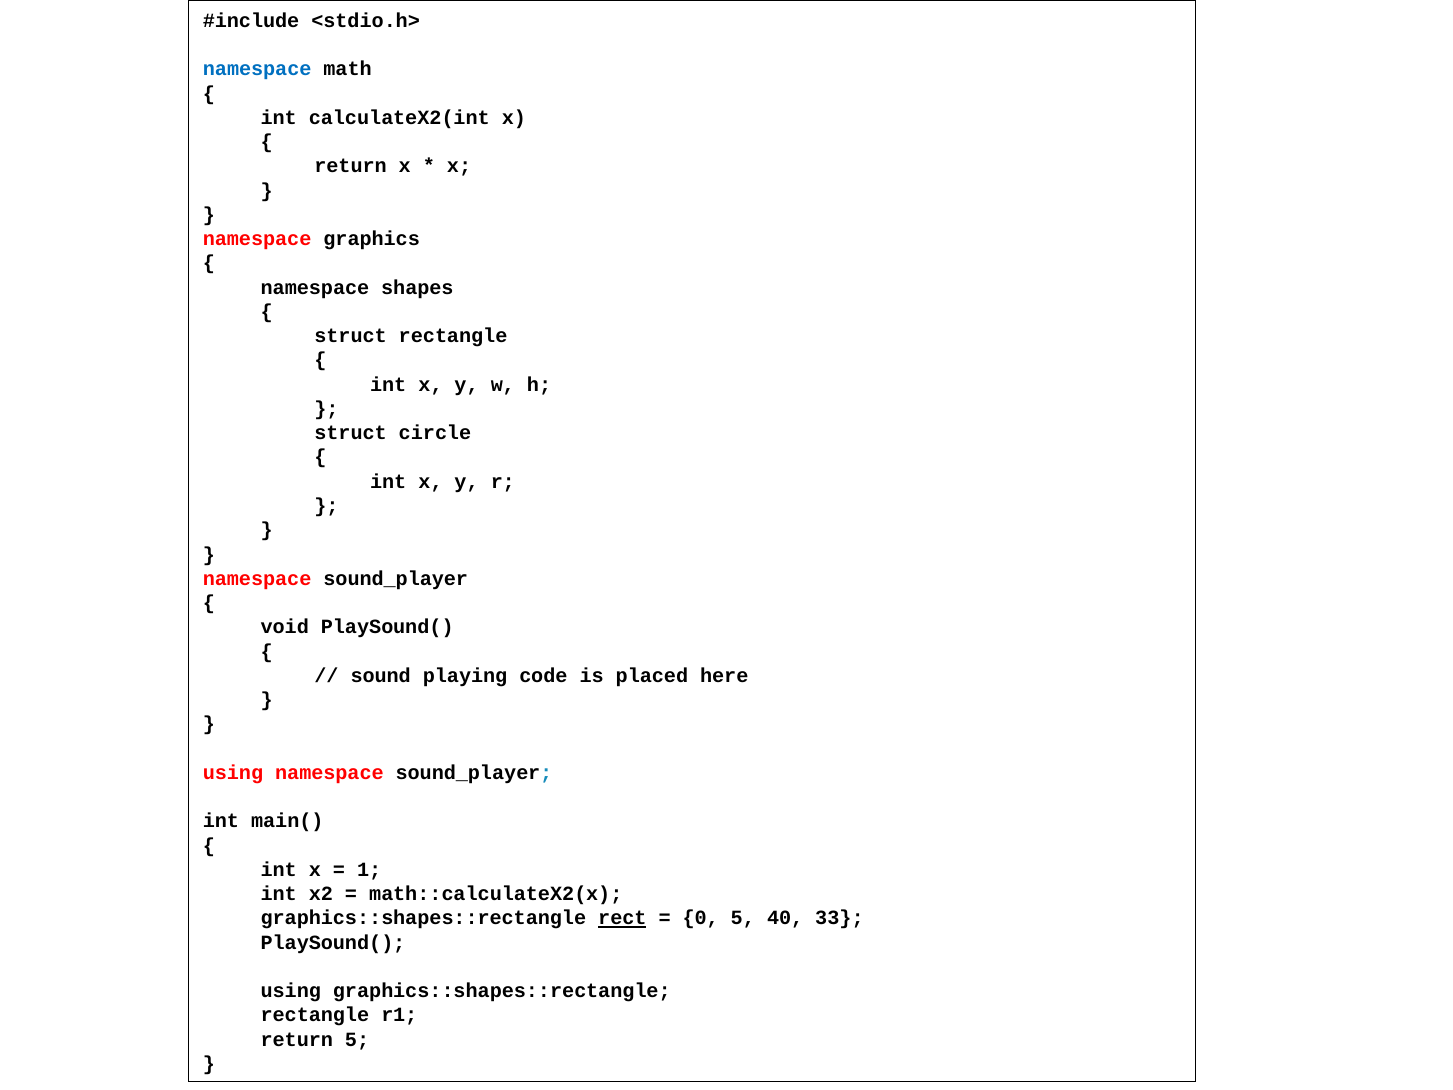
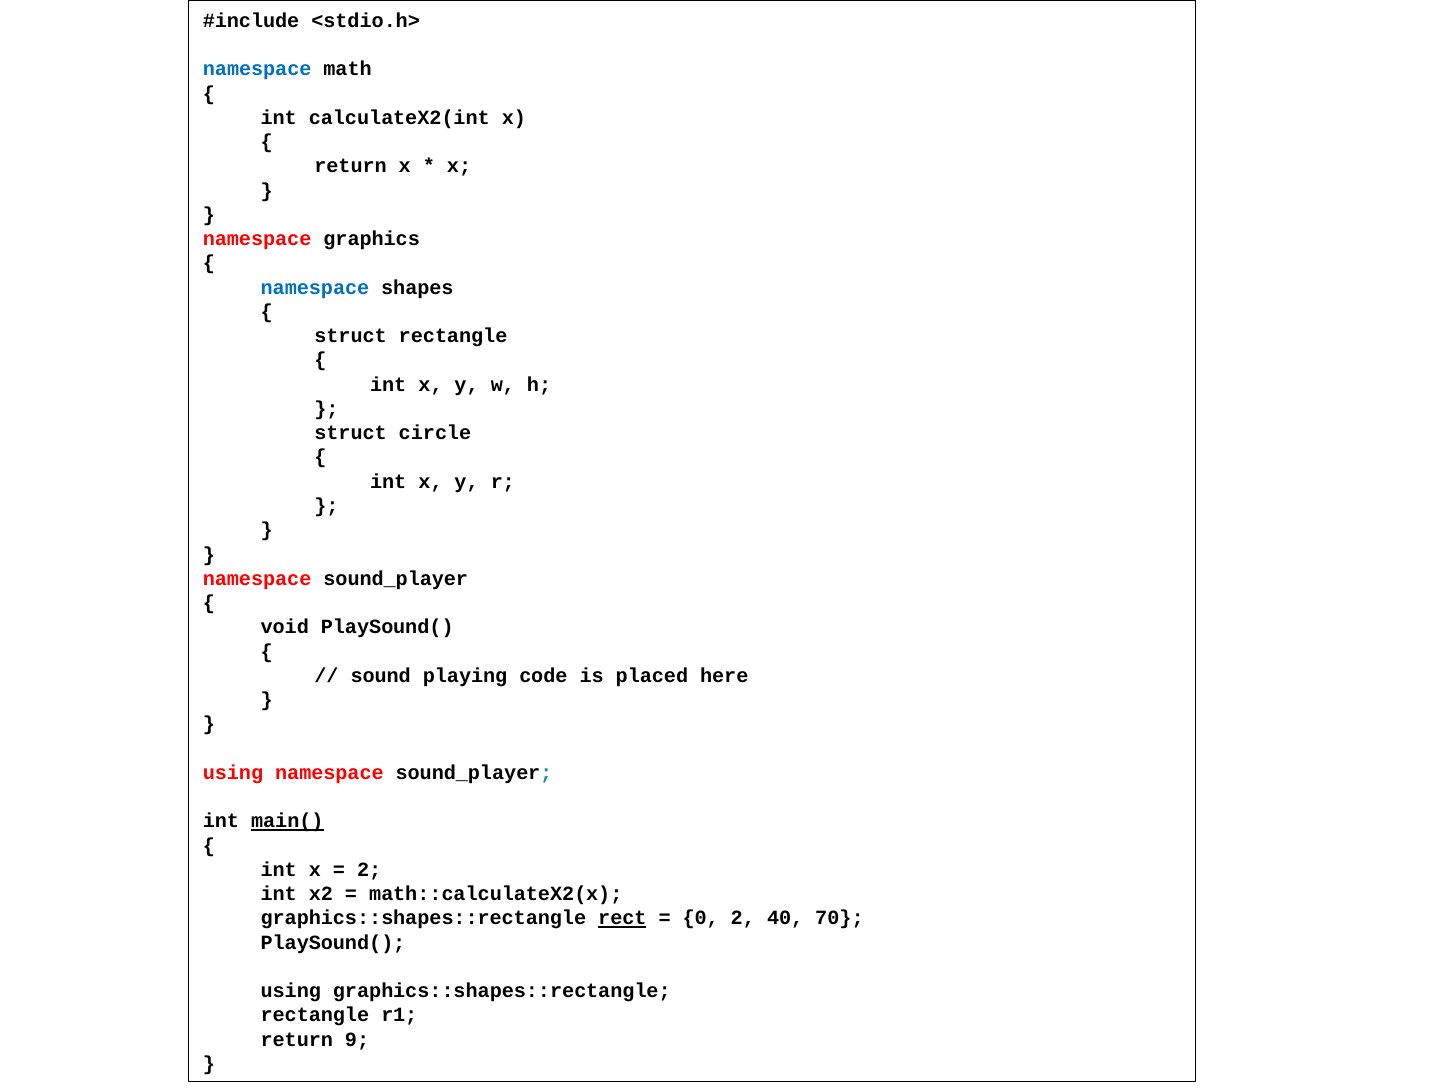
namespace colour: black -> blue (315, 287)
main( underline: none -> present (287, 821)
1: 1 -> 2 (369, 870)
0 5: 5 -> 2 (743, 918)
33: 33 -> 70 (839, 918)
return 5: 5 -> 9 (357, 1039)
